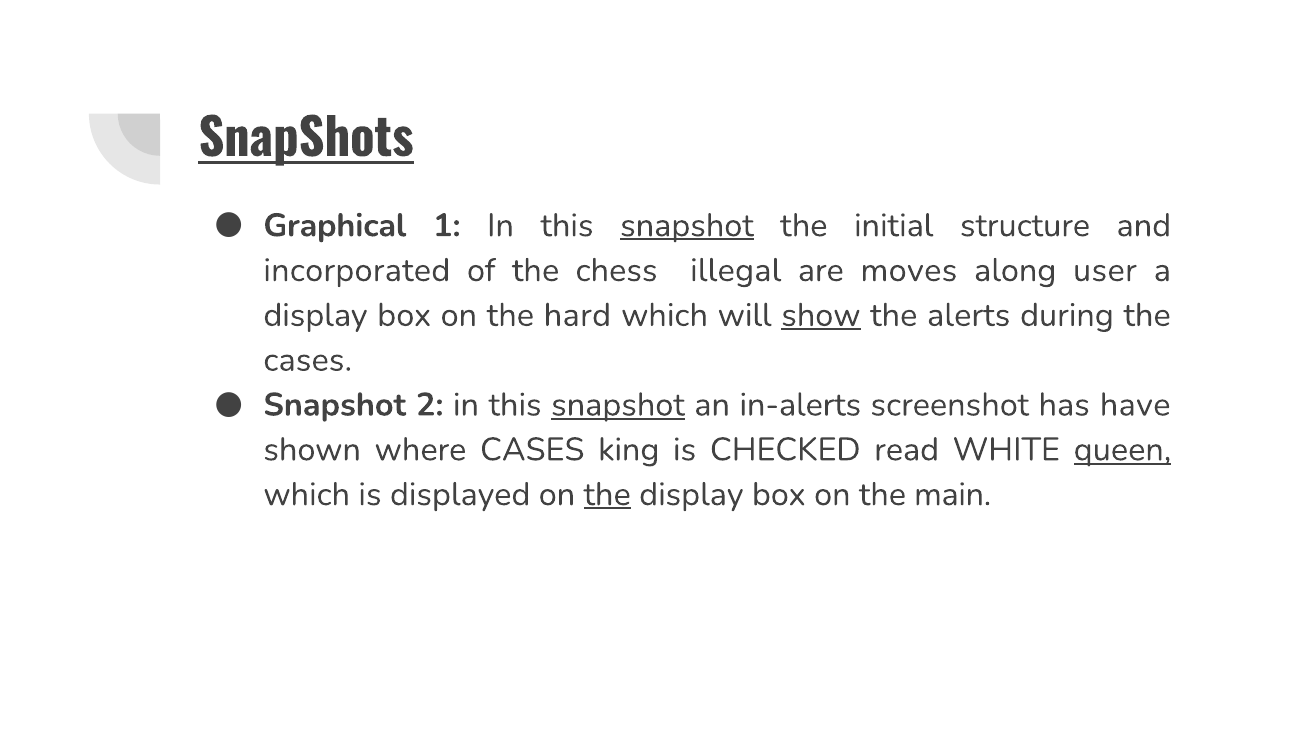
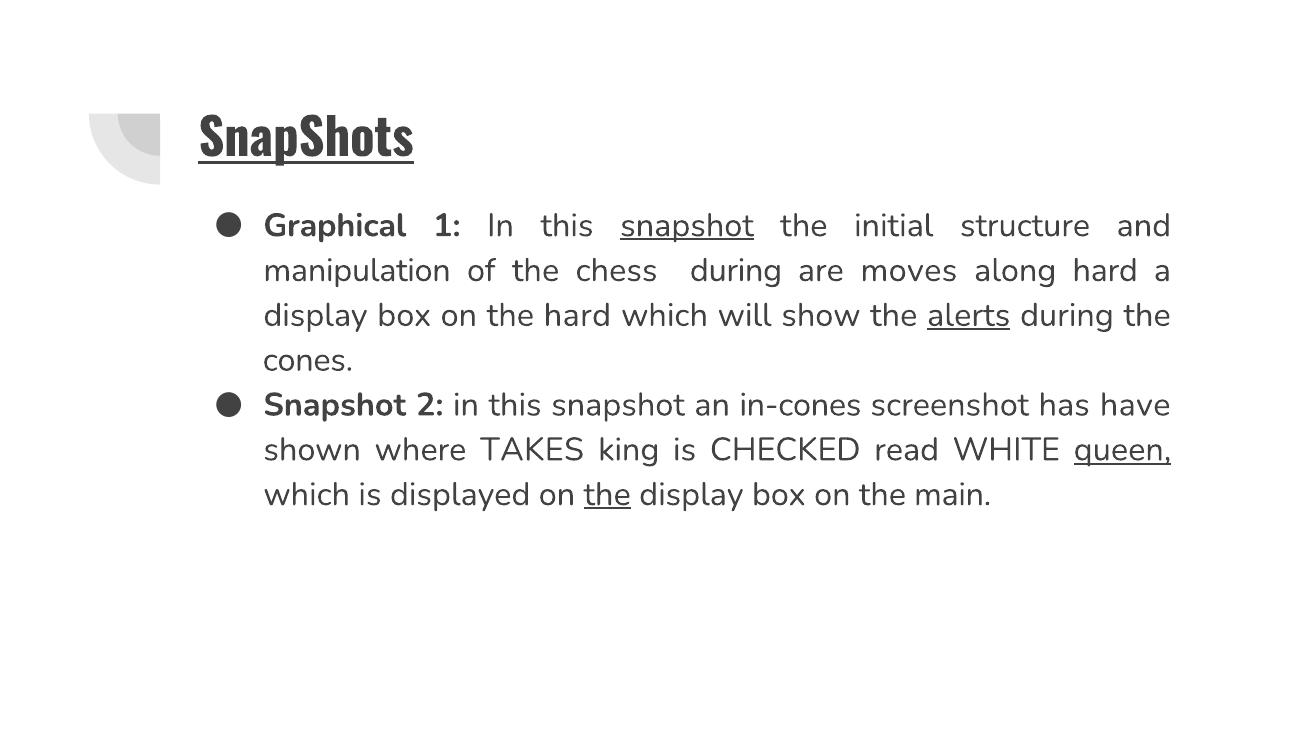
incorporated: incorporated -> manipulation (357, 270)
chess illegal: illegal -> during (736, 270)
along user: user -> hard (1105, 270)
show underline: present -> none (821, 315)
alerts underline: none -> present (969, 315)
cases: cases -> cones (308, 360)
snapshot underline: present -> none (618, 405)
in-alerts: in-alerts -> in-cones (800, 405)
where CASES: CASES -> TAKES (532, 450)
